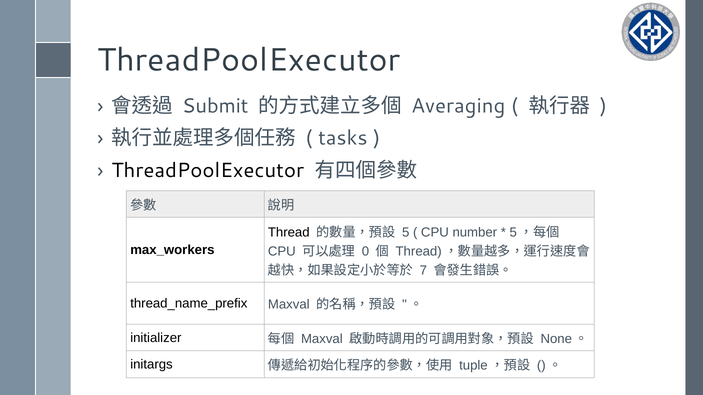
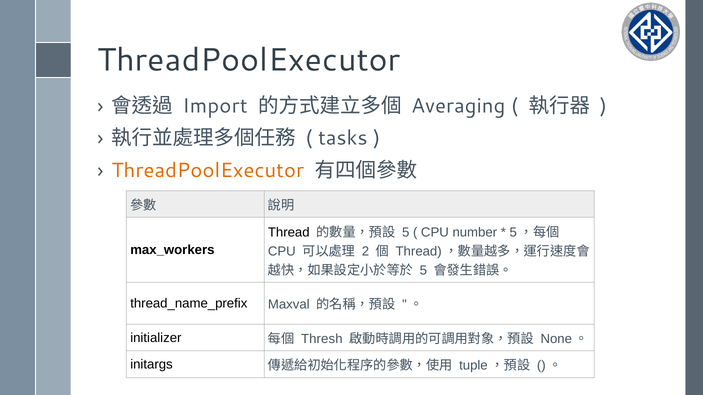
Submit: Submit -> Import (215, 106)
ThreadPoolExecutor colour: black -> orange (208, 171)
0: 0 -> 2 (365, 252)
7: 7 -> 5 (423, 271)
Maxval: Maxval -> Thresh (322, 339)
